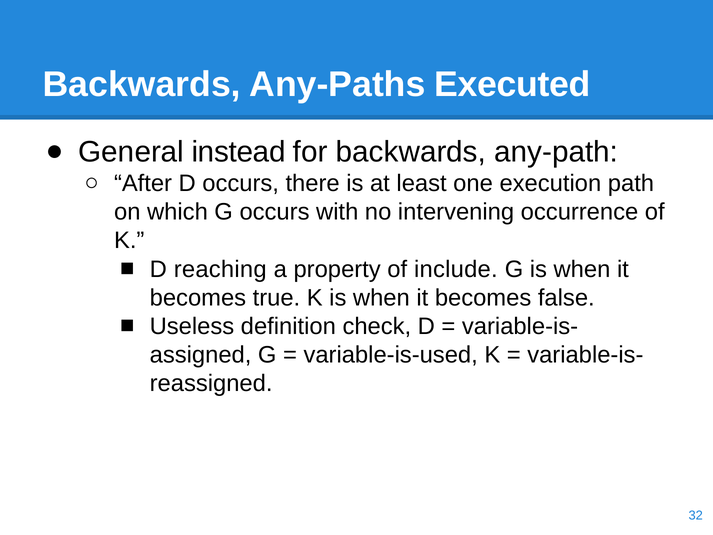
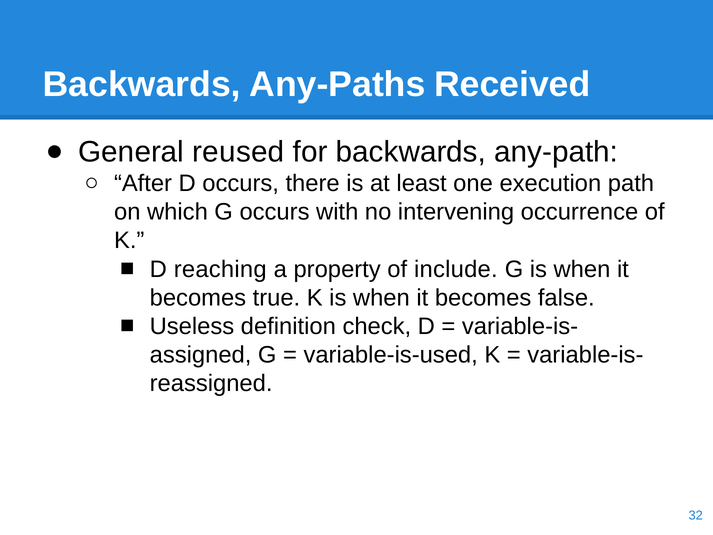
Executed: Executed -> Received (512, 85)
instead: instead -> reused (238, 152)
